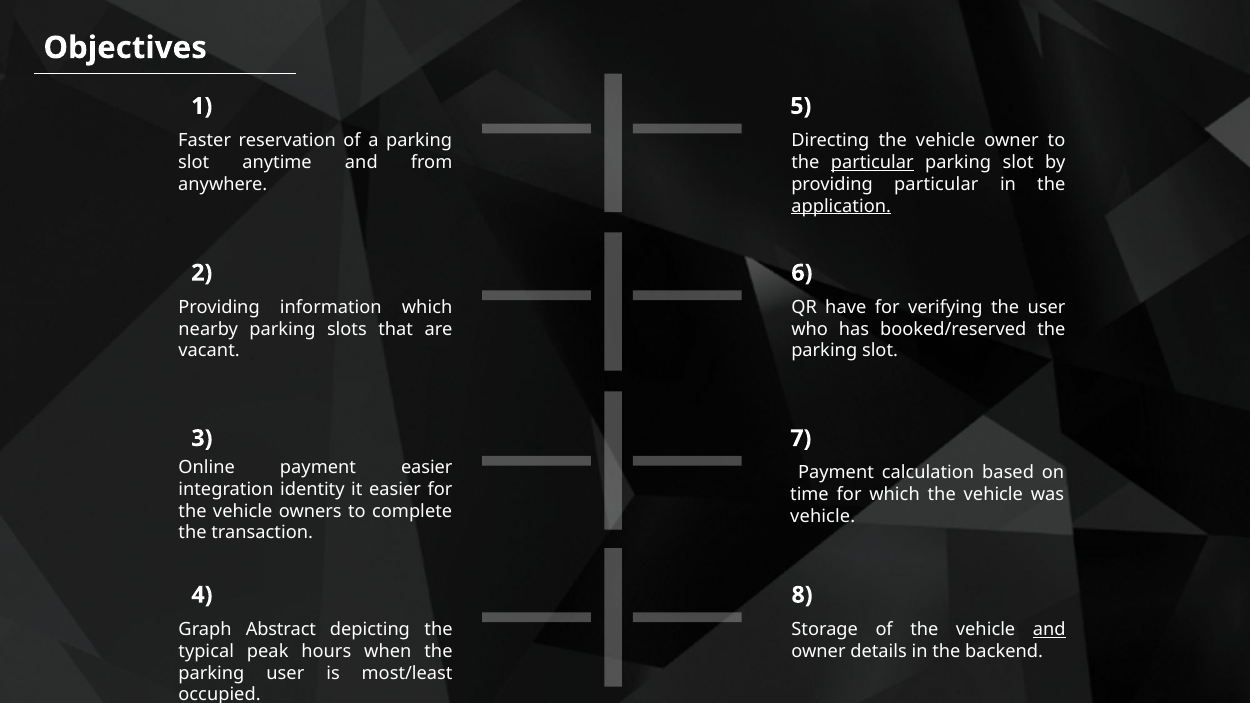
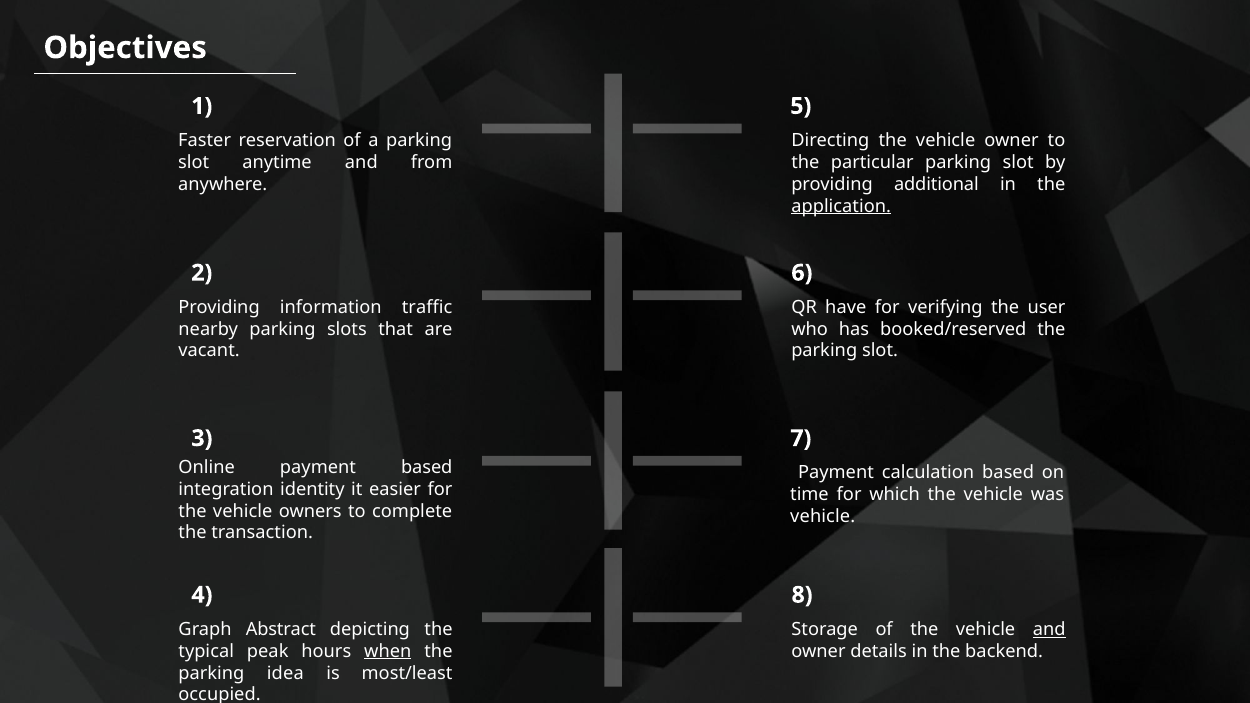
particular underline: present -> none (872, 162)
providing particular: particular -> additional (936, 184)
information which: which -> traffic (427, 307)
payment easier: easier -> based (427, 467)
when underline: none -> present (388, 651)
parking user: user -> idea (285, 673)
